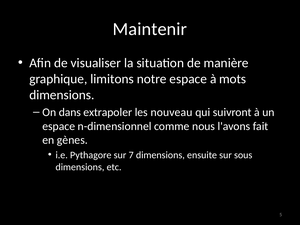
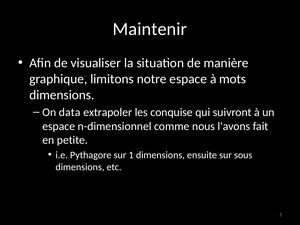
dans: dans -> data (70, 112)
nouveau: nouveau -> conquise (172, 112)
gènes: gènes -> petite (72, 140)
7: 7 -> 1 (131, 155)
